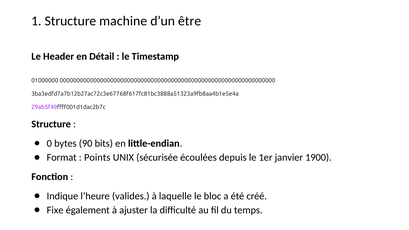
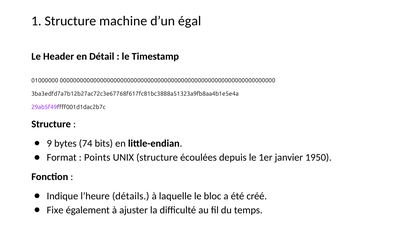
être: être -> égal (190, 21)
0: 0 -> 9 (49, 144)
90: 90 -> 74 (86, 144)
UNIX sécurisée: sécurisée -> structure (157, 158)
1900: 1900 -> 1950 (318, 158)
valides: valides -> détails (131, 196)
